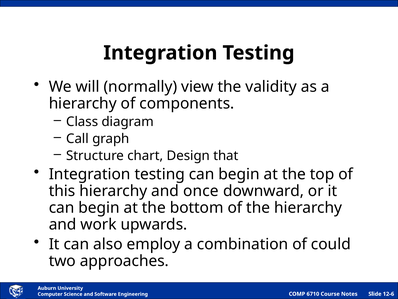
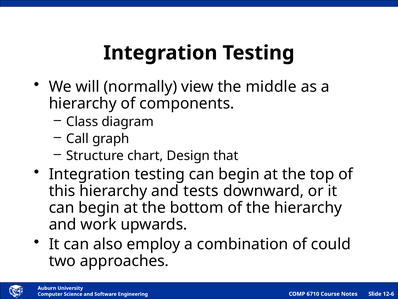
validity: validity -> middle (271, 87)
once: once -> tests (201, 191)
